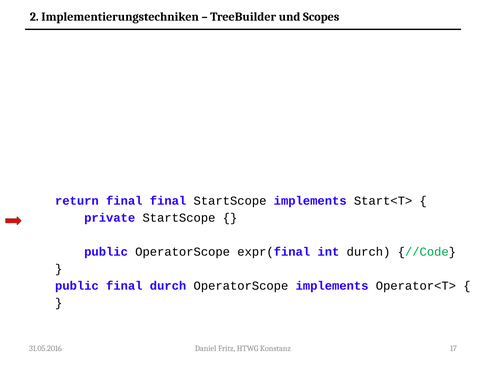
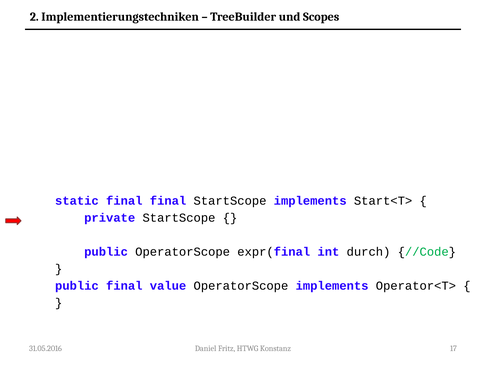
return: return -> static (77, 200)
final durch: durch -> value (168, 286)
